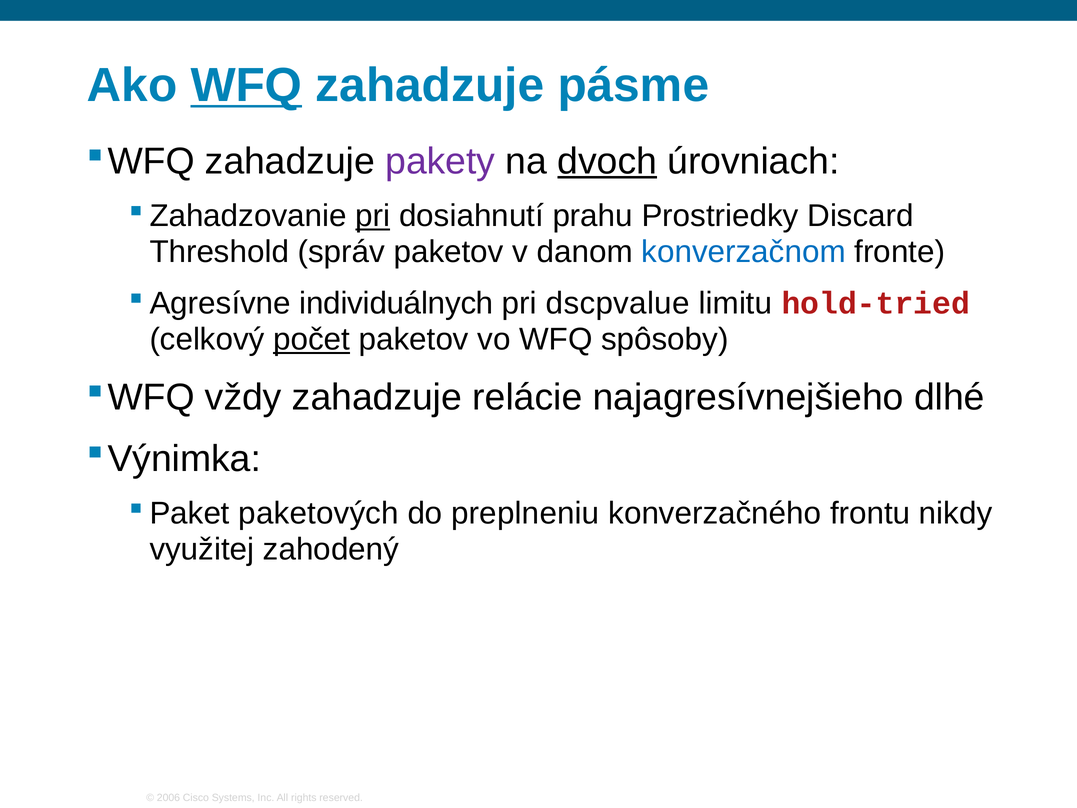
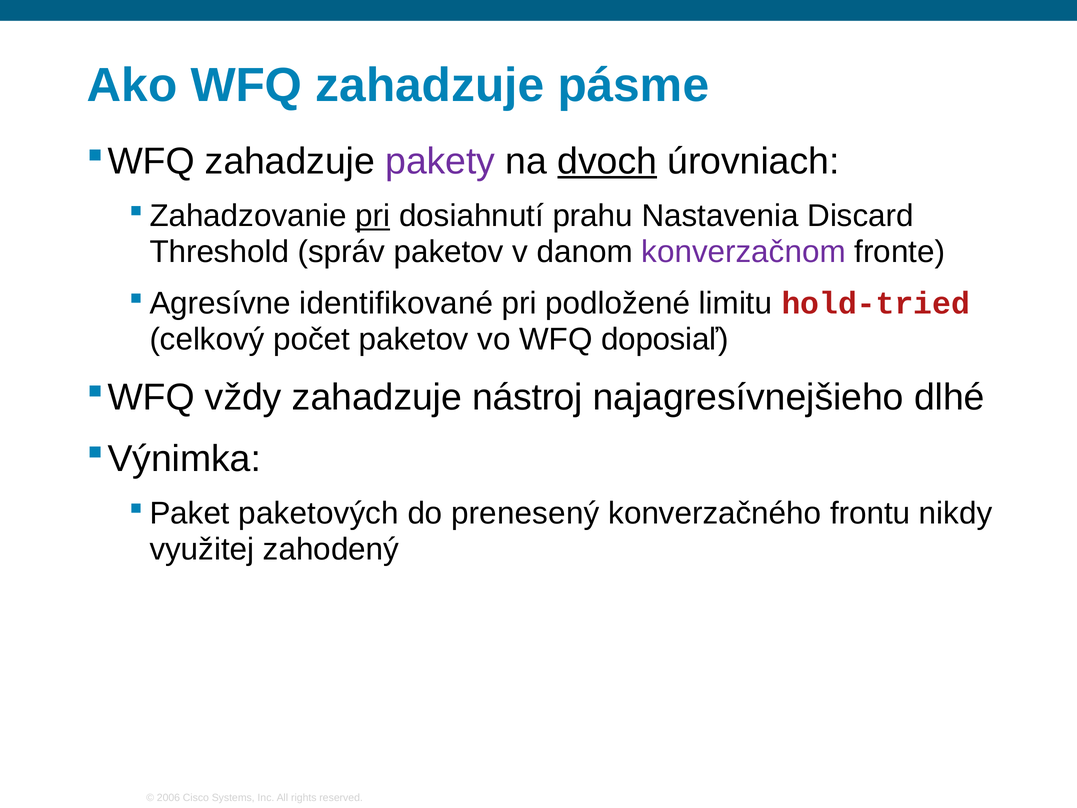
WFQ underline: present -> none (246, 86)
Prostriedky: Prostriedky -> Nastavenia (720, 216)
konverzačnom colour: blue -> purple (744, 252)
individuálnych: individuálnych -> identifikované (396, 303)
dscpvalue: dscpvalue -> podložené (618, 303)
počet underline: present -> none (312, 339)
spôsoby: spôsoby -> doposiaľ (665, 339)
relácie: relácie -> nástroj (528, 397)
preplneniu: preplneniu -> prenesený (525, 513)
